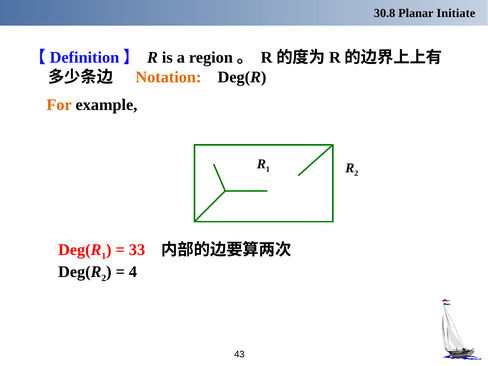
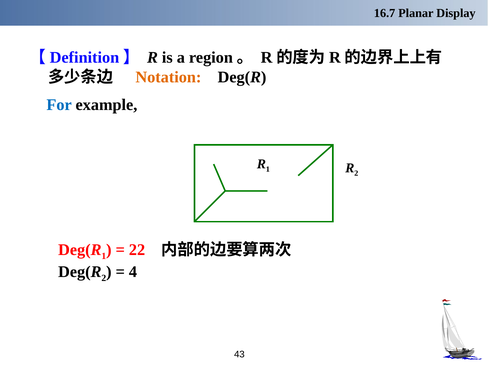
30.8: 30.8 -> 16.7 (385, 13)
Initiate: Initiate -> Display (456, 13)
For colour: orange -> blue (59, 105)
33: 33 -> 22 (137, 250)
